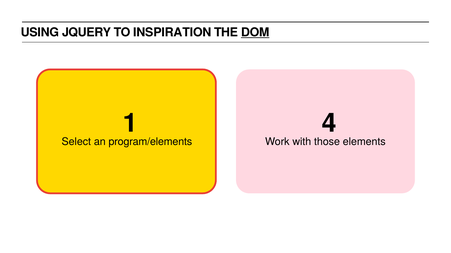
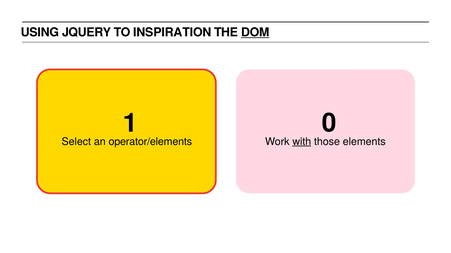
4: 4 -> 0 (329, 123)
program/elements: program/elements -> operator/elements (150, 142)
with underline: none -> present (302, 142)
